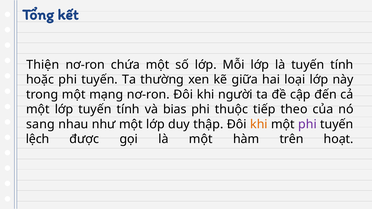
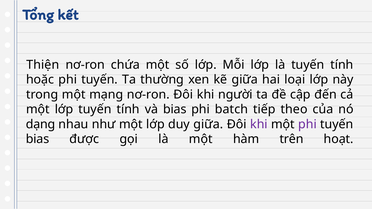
thuộc: thuộc -> batch (231, 109)
sang: sang -> dạng (41, 124)
duy thập: thập -> giữa (208, 124)
khi colour: orange -> purple (259, 124)
lệch: lệch -> bias (38, 139)
